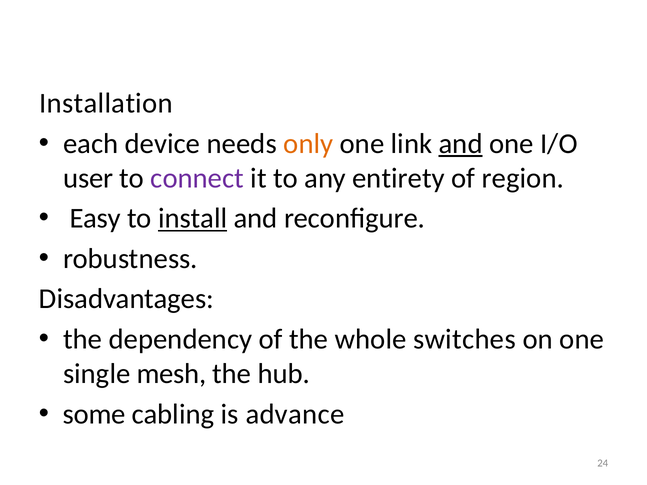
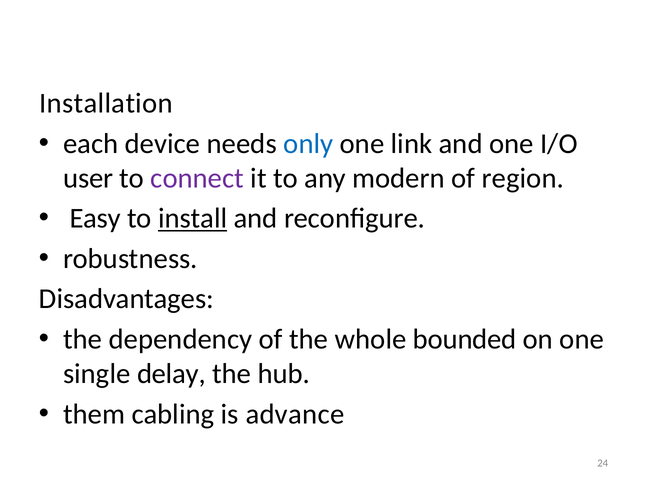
only colour: orange -> blue (308, 144)
and underline: present -> none (461, 144)
entirety: entirety -> modern (398, 178)
switches: switches -> bounded (465, 339)
mesh: mesh -> delay (171, 374)
some: some -> them (94, 414)
